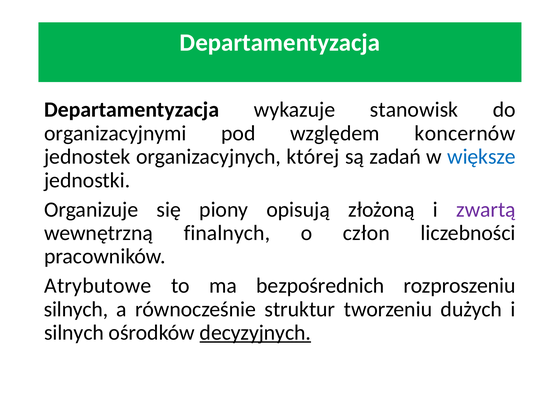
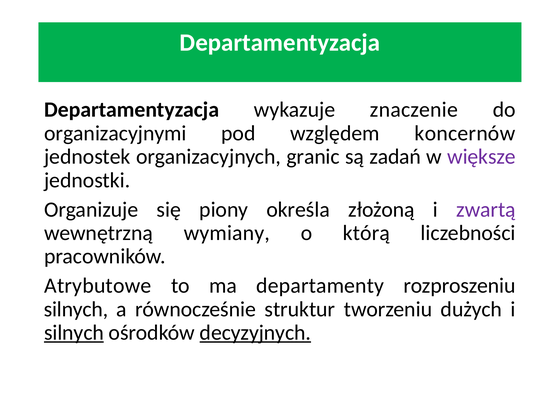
stanowisk: stanowisk -> znaczenie (414, 110)
której: której -> granic (313, 157)
większe colour: blue -> purple (481, 157)
opisują: opisują -> określa (298, 209)
finalnych: finalnych -> wymiany (227, 233)
człon: człon -> którą (366, 233)
bezpośrednich: bezpośrednich -> departamenty (320, 286)
silnych underline: none -> present (74, 333)
